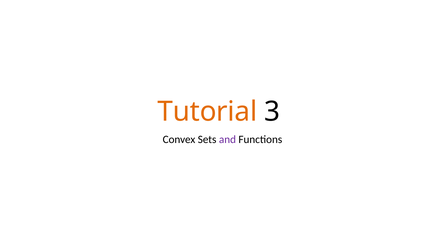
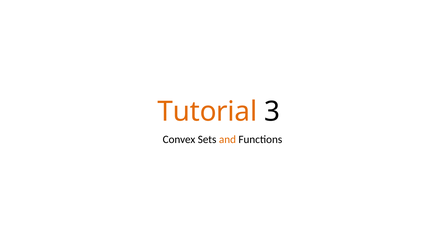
and colour: purple -> orange (227, 139)
